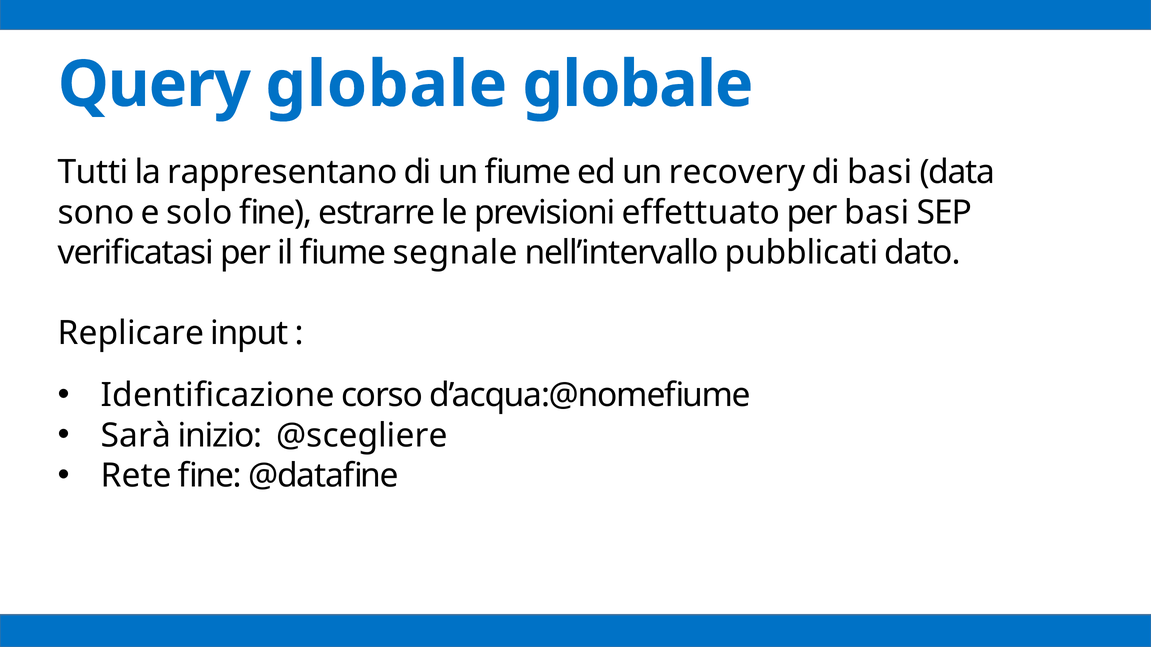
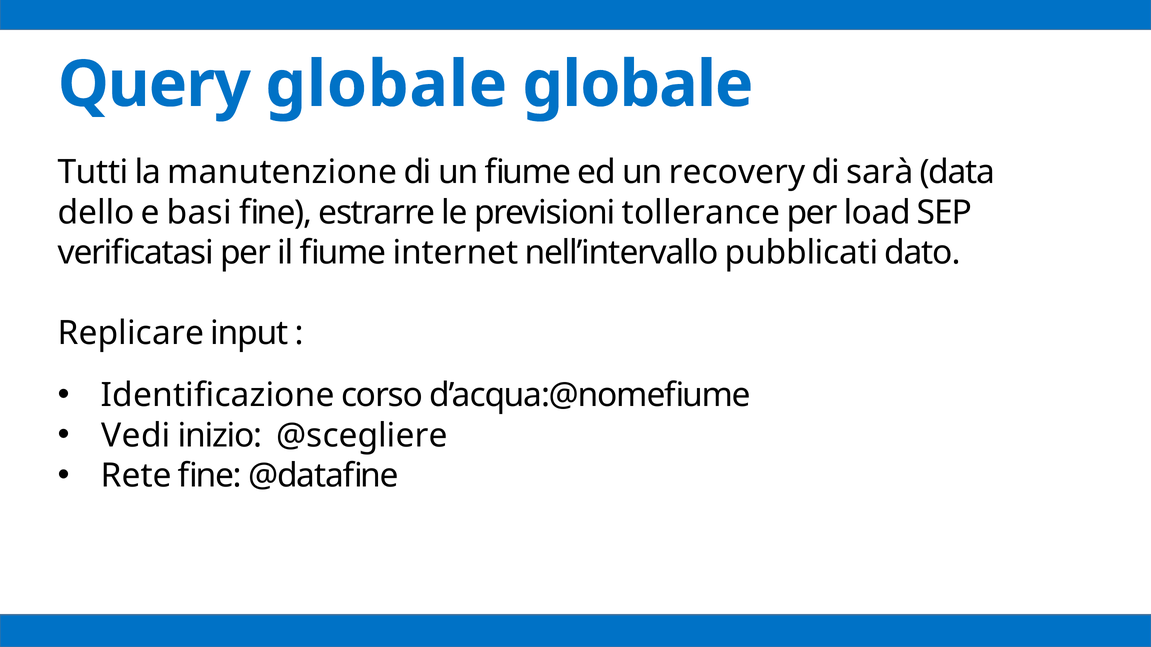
rappresentano: rappresentano -> manutenzione (282, 172)
di basi: basi -> sarà (880, 172)
sono: sono -> dello (96, 213)
solo: solo -> basi (199, 213)
effettuato: effettuato -> tollerance (701, 213)
per basi: basi -> load (877, 213)
segnale: segnale -> internet (455, 253)
Sarà: Sarà -> Vedi (136, 436)
